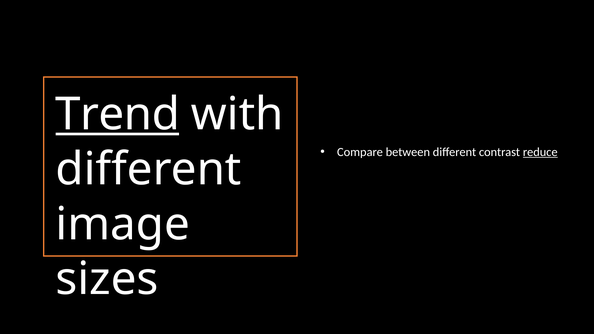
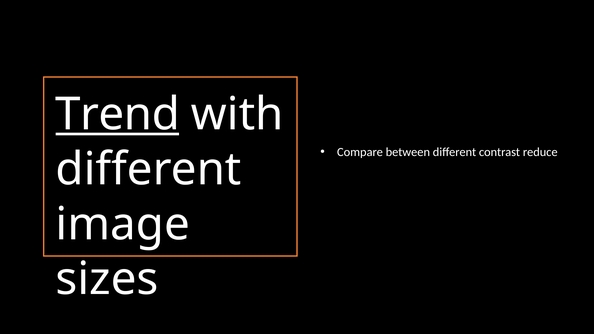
reduce underline: present -> none (540, 152)
